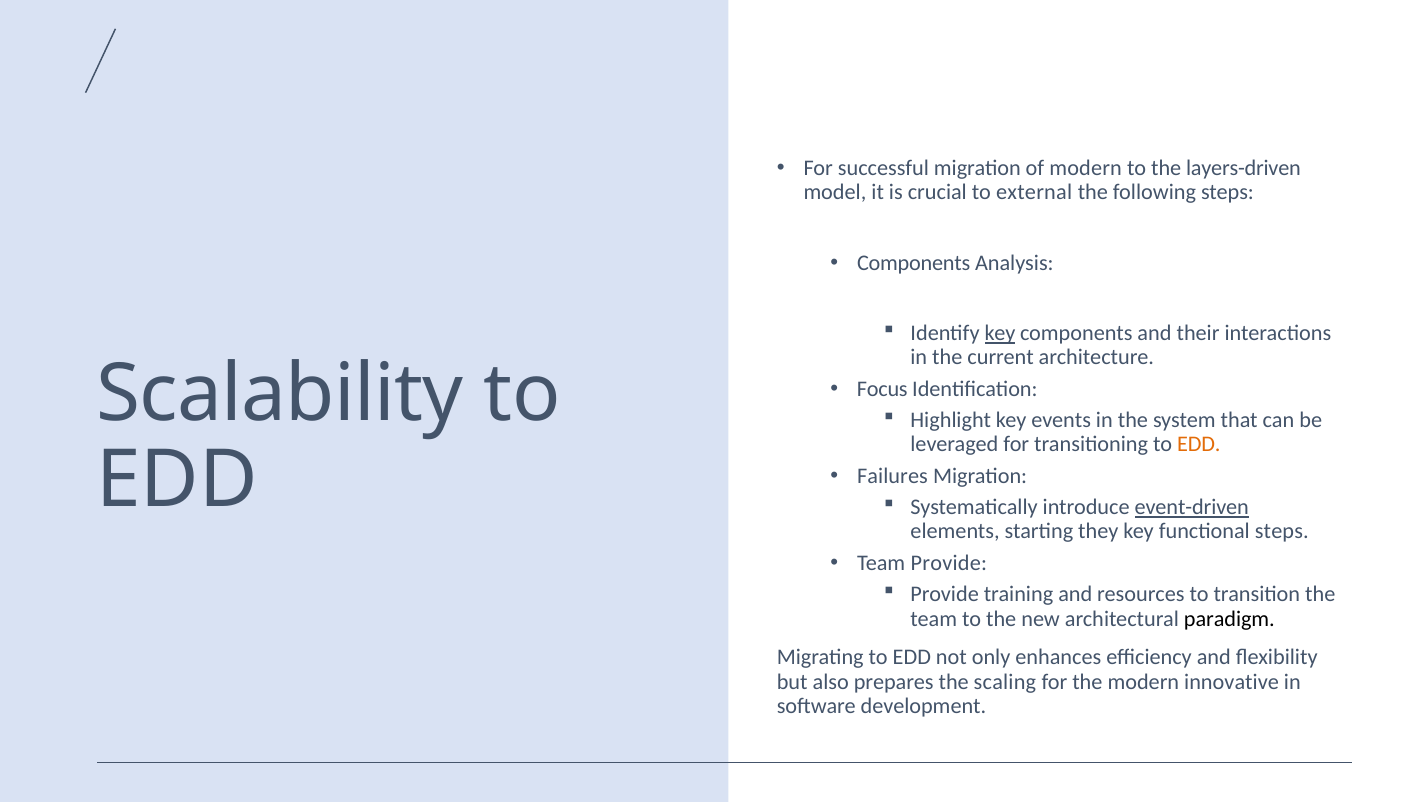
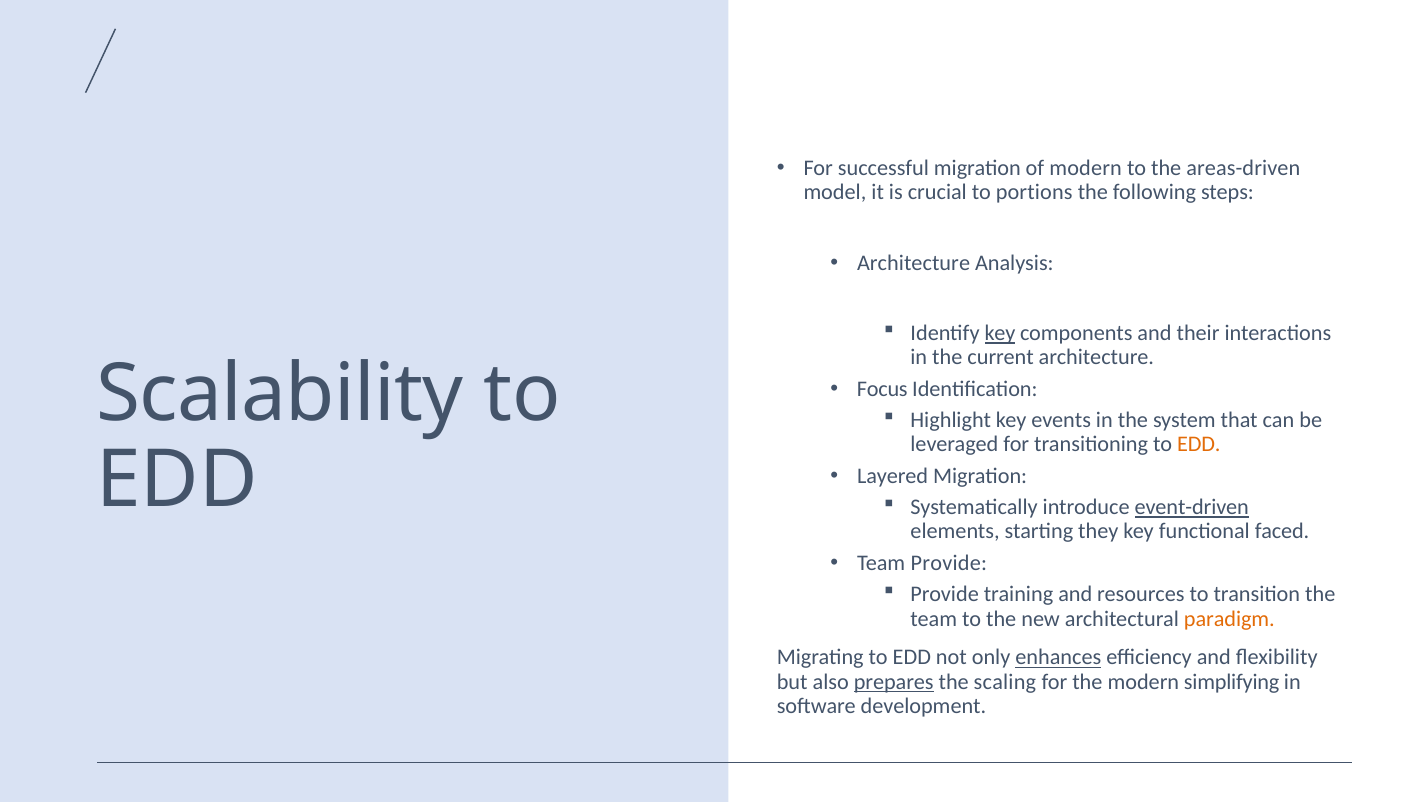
layers-driven: layers-driven -> areas-driven (1243, 168)
external: external -> portions (1034, 193)
Components: Components -> Architecture (914, 263)
Failures: Failures -> Layered (893, 476)
functional steps: steps -> faced (1282, 531)
paradigm colour: black -> orange (1229, 618)
enhances underline: none -> present (1058, 657)
prepares underline: none -> present (894, 681)
innovative: innovative -> simplifying (1232, 681)
